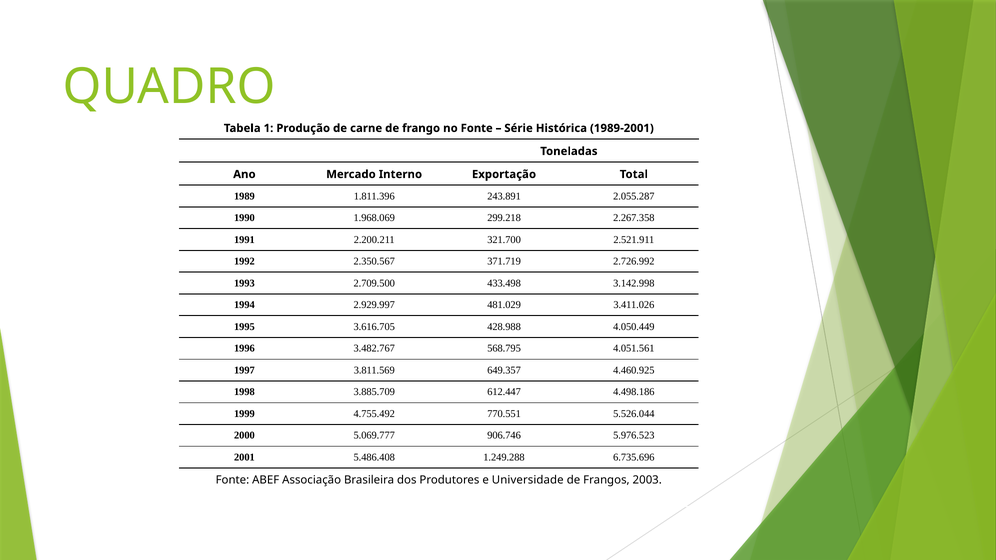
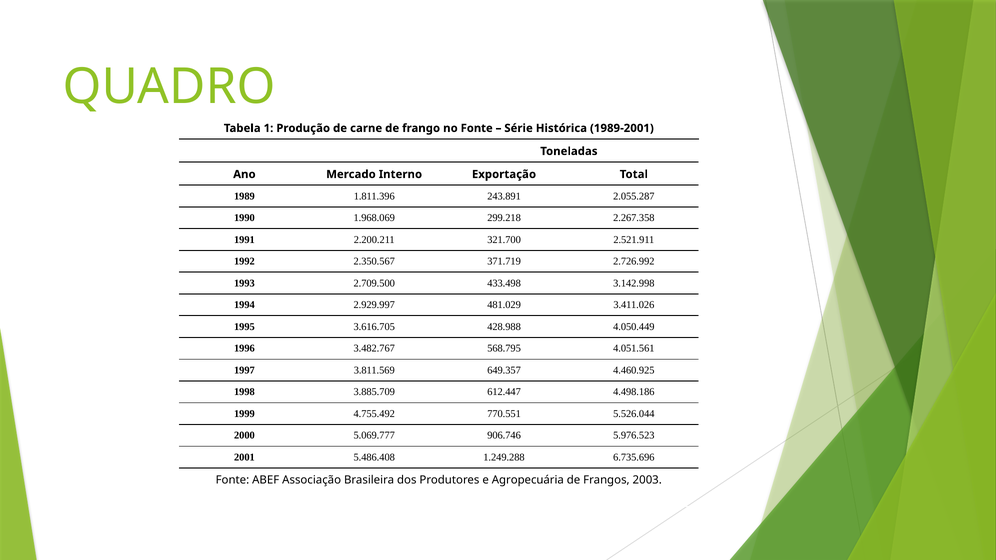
Universidade: Universidade -> Agropecuária (528, 480)
